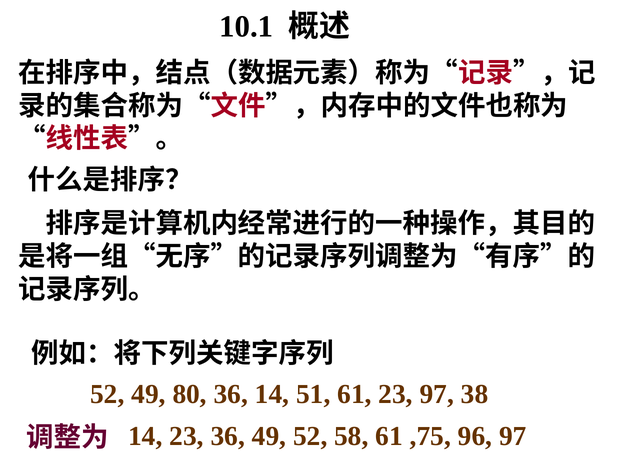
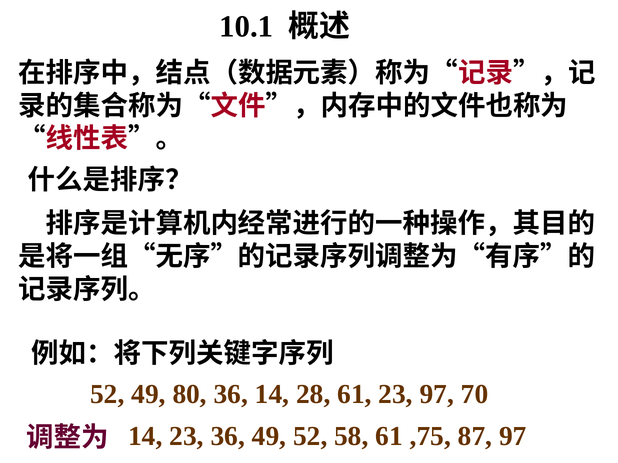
51: 51 -> 28 (313, 395)
38: 38 -> 70 (475, 395)
96: 96 -> 87 (475, 437)
